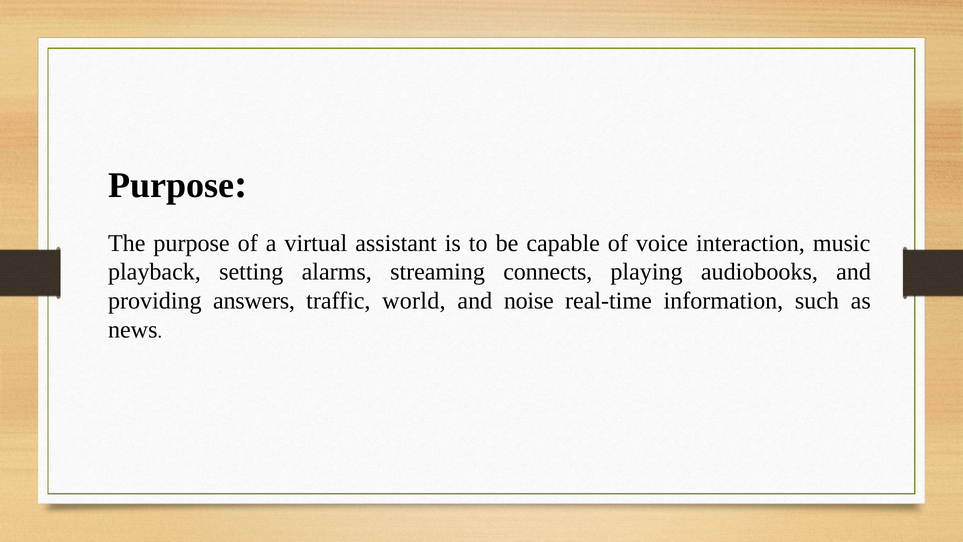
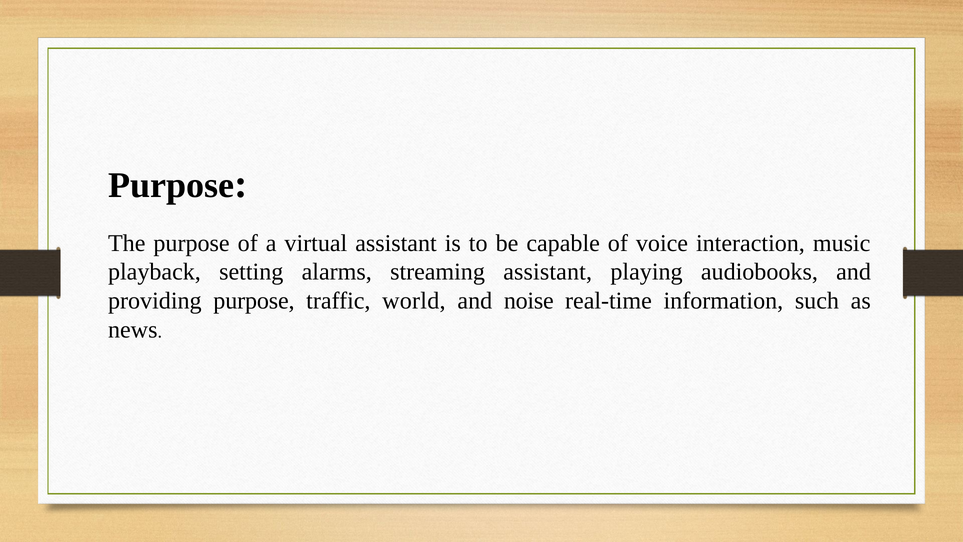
streaming connects: connects -> assistant (548, 272)
providing answers: answers -> purpose (254, 301)
